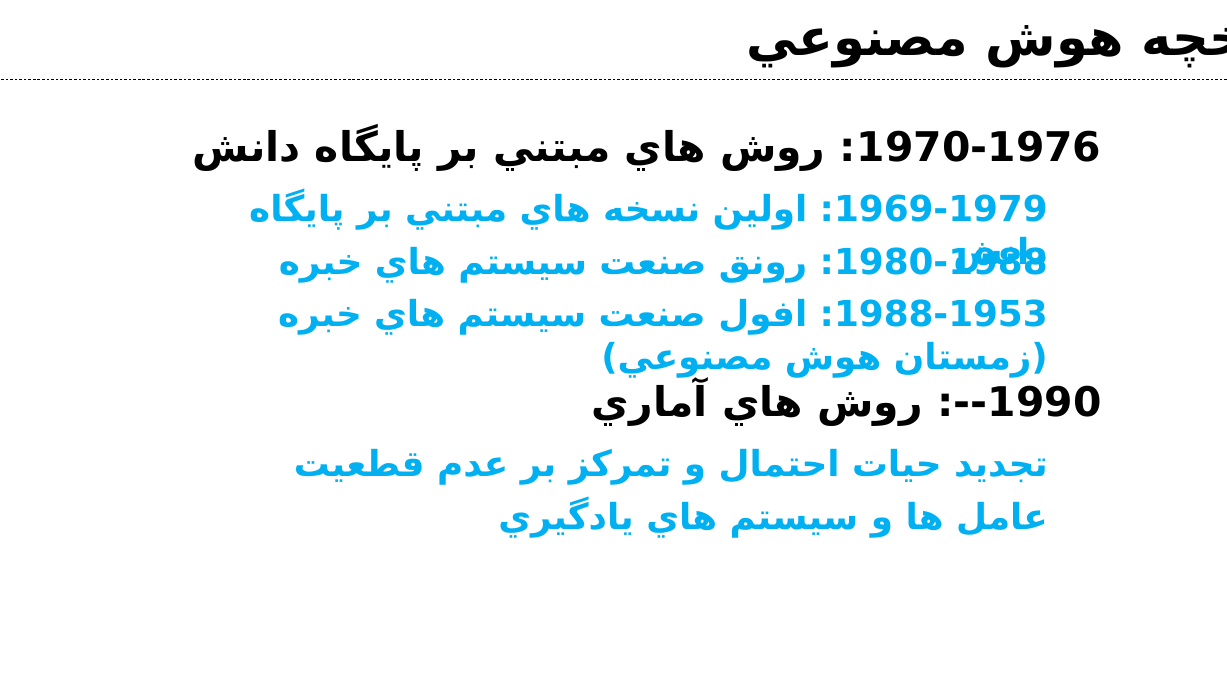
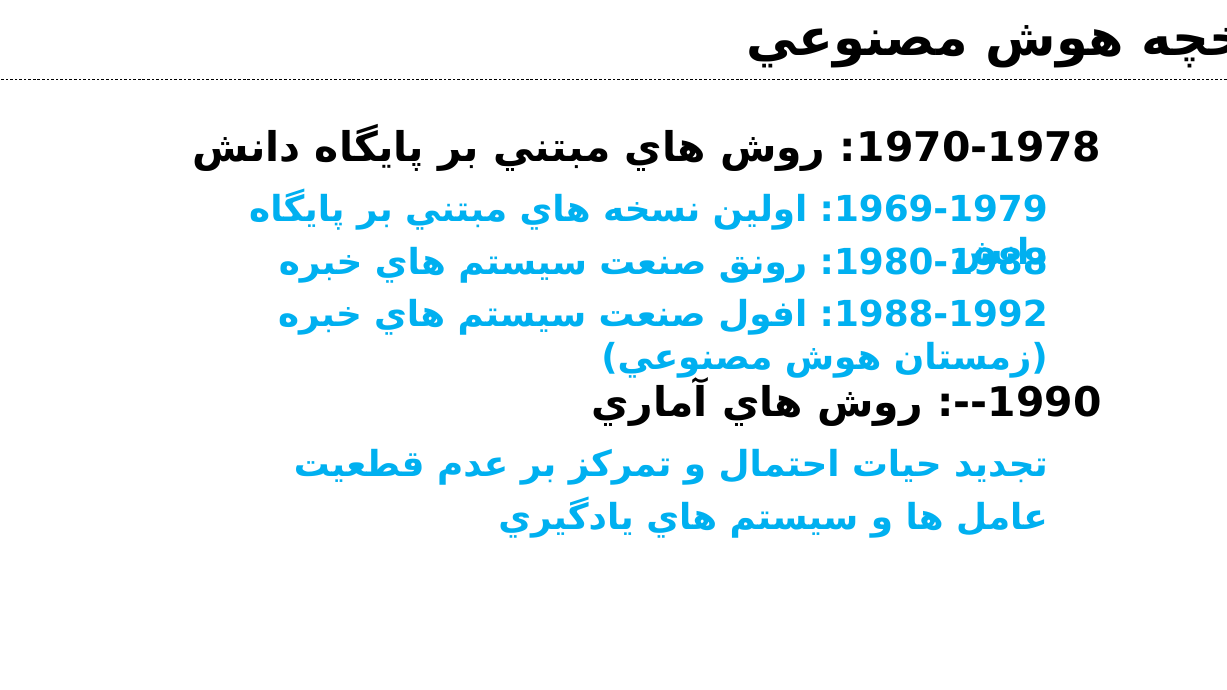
1970-1976: 1970-1976 -> 1970-1978 (979, 148)
1988-1953: 1988-1953 -> 1988-1992 (941, 315)
